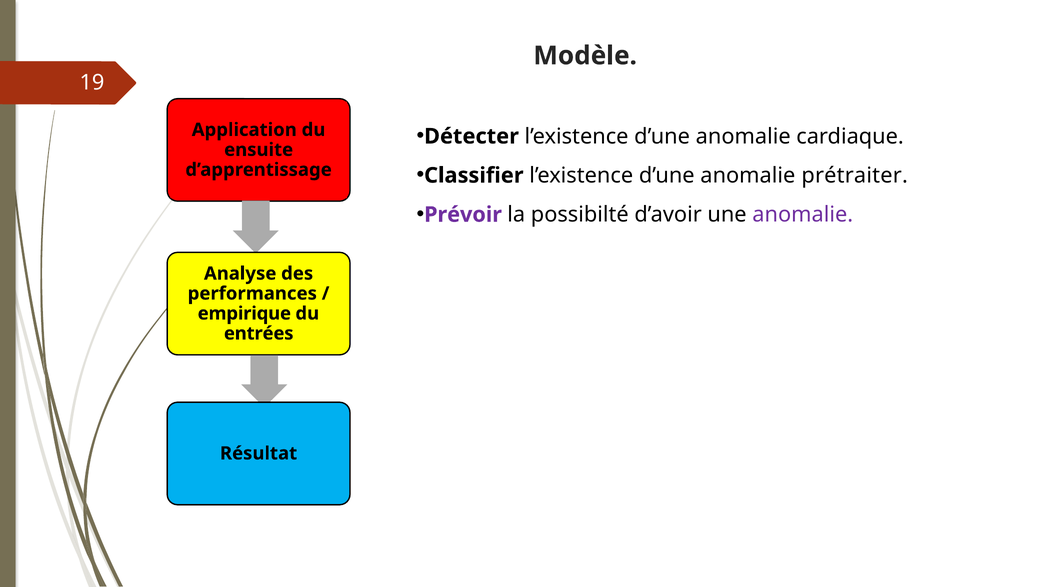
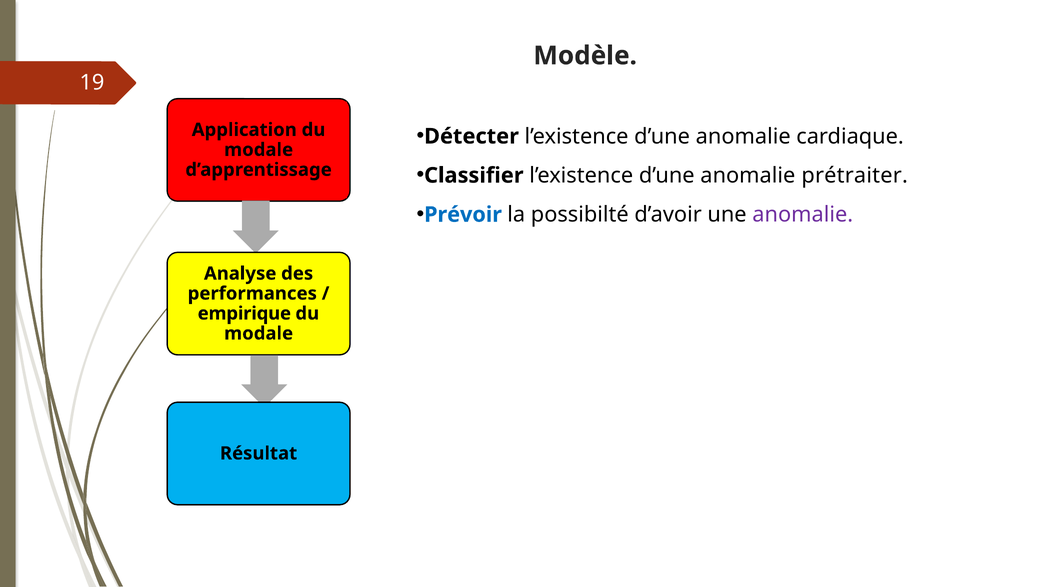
ensuite: ensuite -> modale (259, 150)
Prévoir colour: purple -> blue (463, 215)
entrées: entrées -> modale (259, 334)
